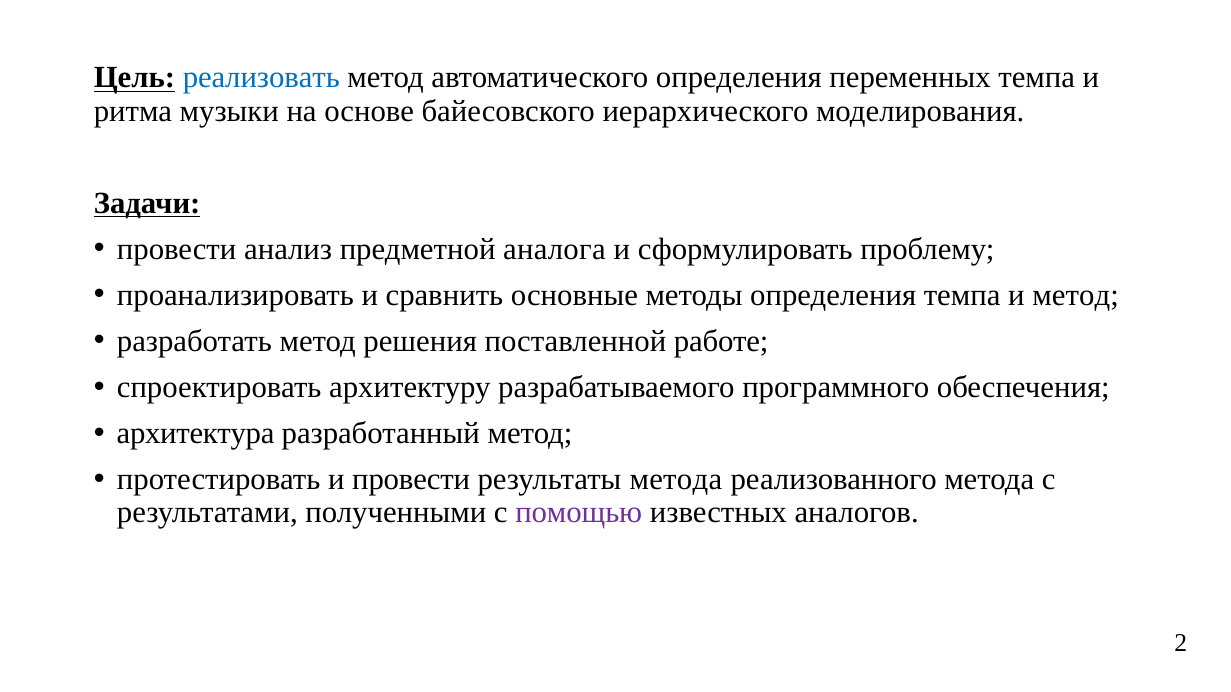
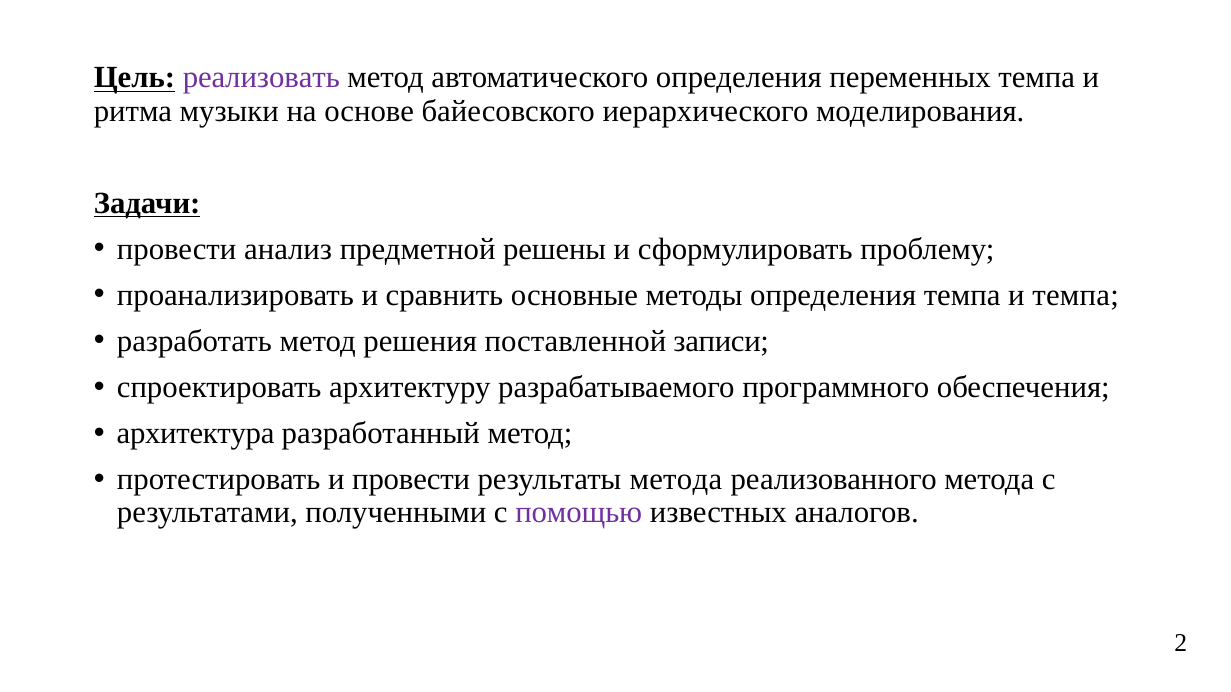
реализовать colour: blue -> purple (261, 78)
аналога: аналога -> решены (555, 249)
и метод: метод -> темпа (1076, 295)
работе: работе -> записи (721, 341)
